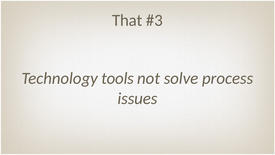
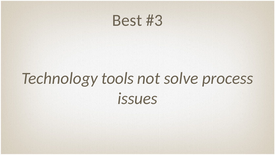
That: That -> Best (127, 20)
